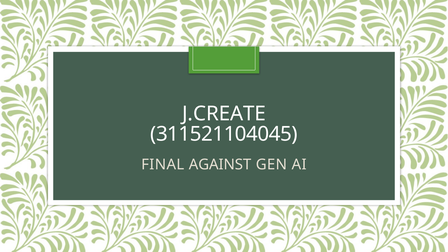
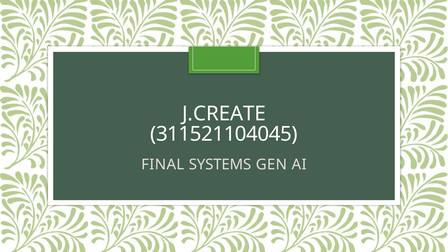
AGAINST: AGAINST -> SYSTEMS (220, 164)
